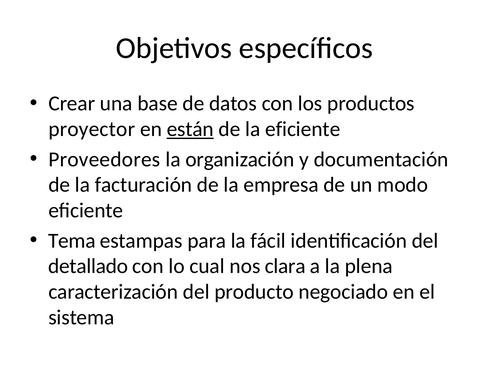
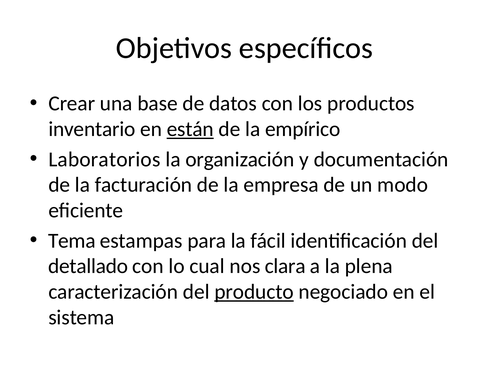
proyector: proyector -> inventario (92, 129)
la eficiente: eficiente -> empírico (303, 129)
Proveedores: Proveedores -> Laboratorios (104, 159)
producto underline: none -> present (254, 292)
